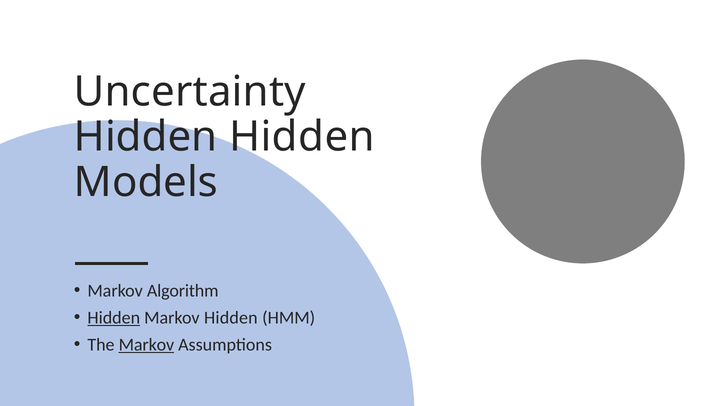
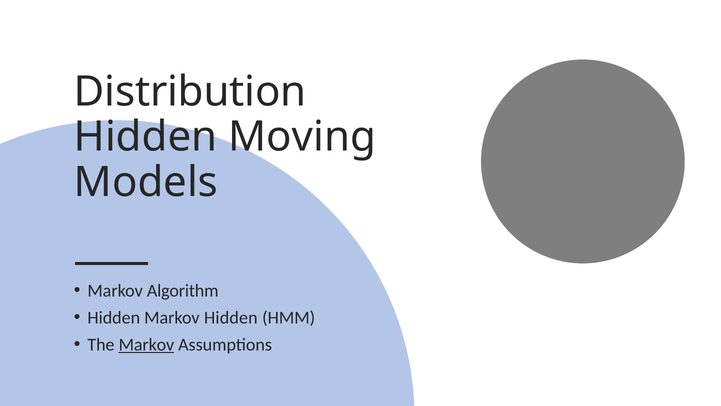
Uncertainty: Uncertainty -> Distribution (190, 92)
Hidden Hidden: Hidden -> Moving (302, 137)
Hidden underline: present -> none (114, 317)
